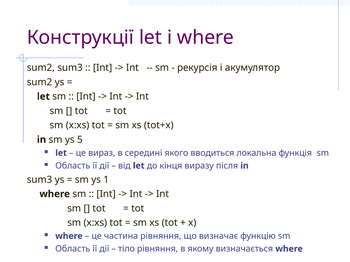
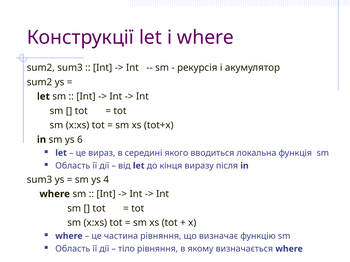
5: 5 -> 6 (80, 140)
1: 1 -> 4 (106, 180)
